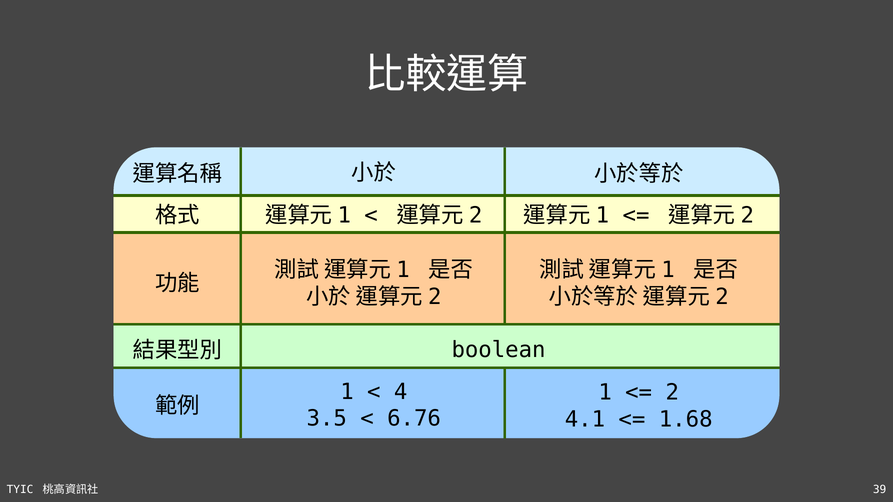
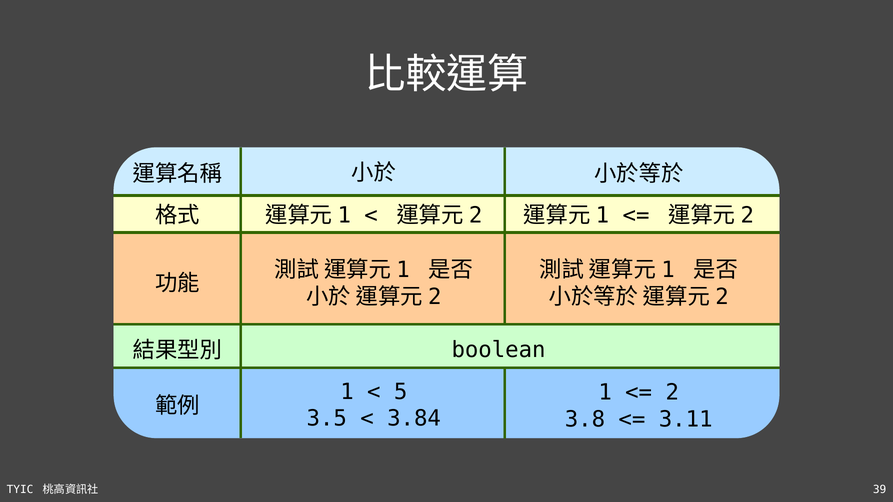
4: 4 -> 5 (401, 392)
6.76: 6.76 -> 3.84 (414, 419)
4.1: 4.1 -> 3.8 (585, 420)
1.68: 1.68 -> 3.11 (686, 420)
